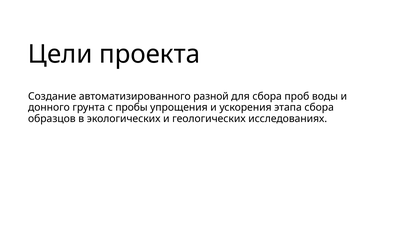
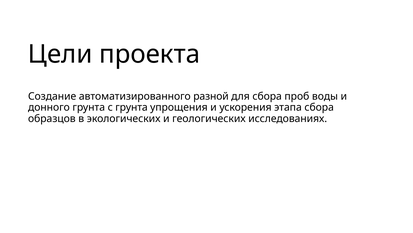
с пробы: пробы -> грунта (131, 107)
